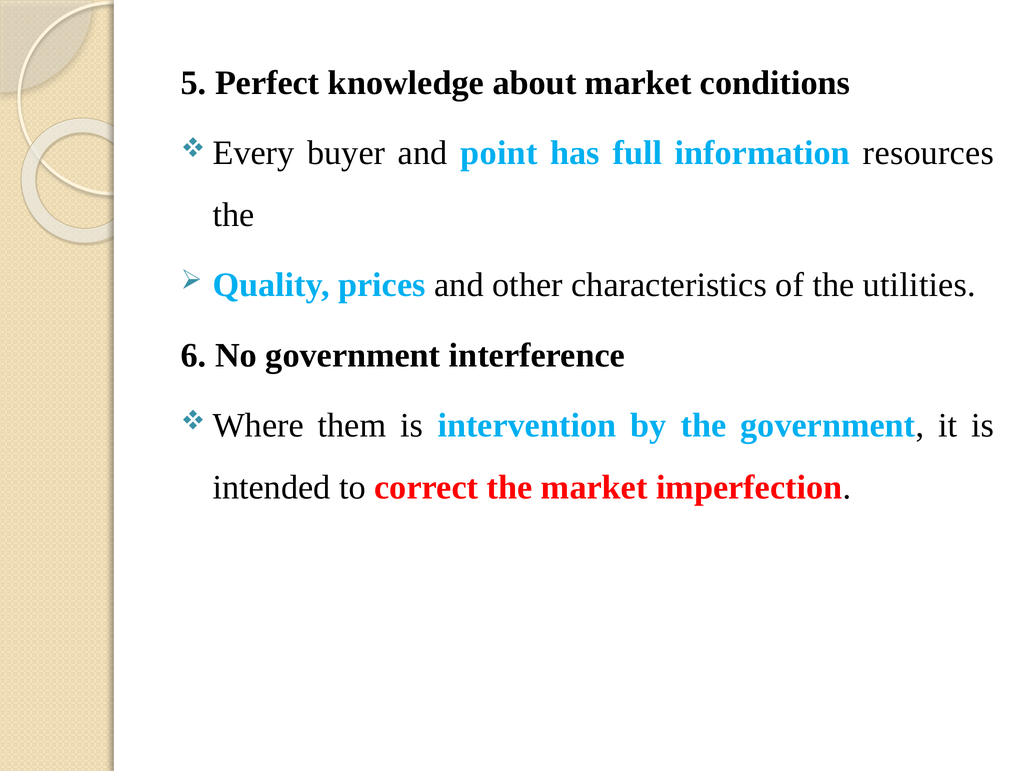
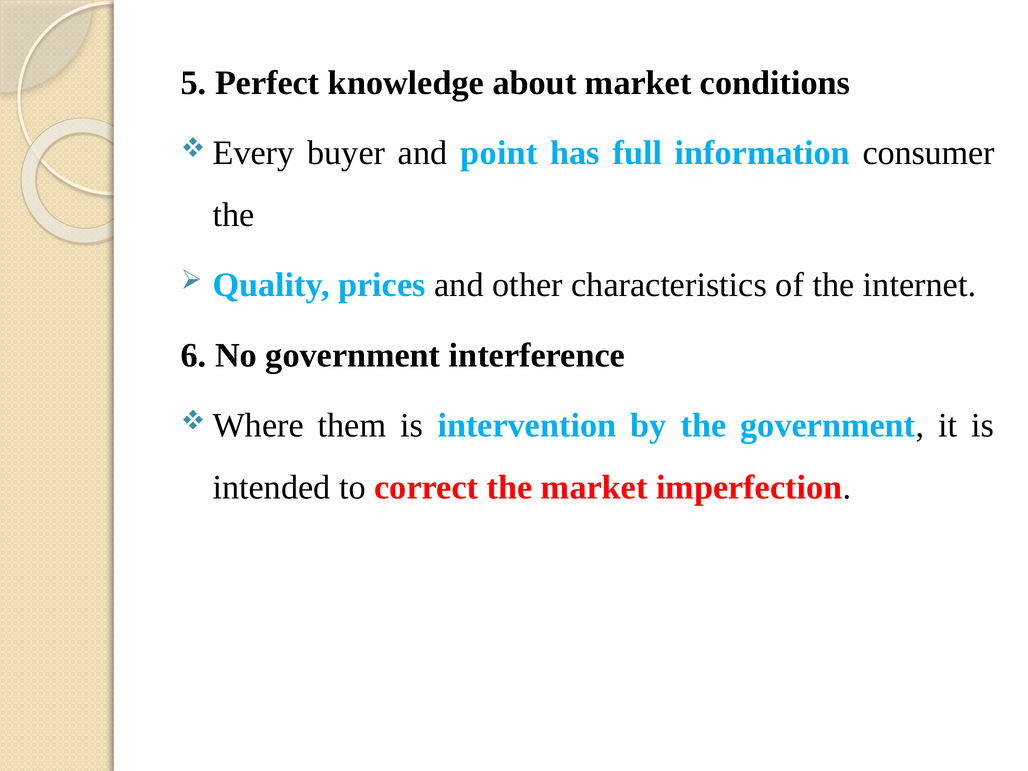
resources: resources -> consumer (929, 153)
utilities: utilities -> internet (920, 285)
